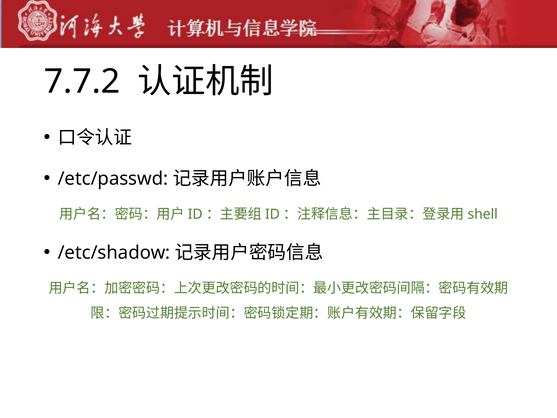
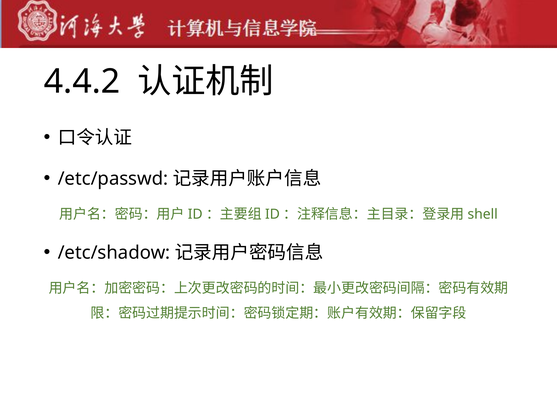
7.7.2: 7.7.2 -> 4.4.2 (82, 82)
